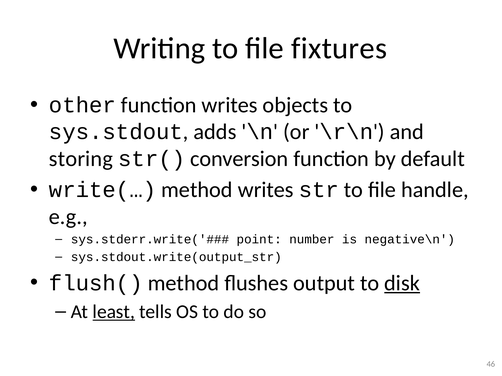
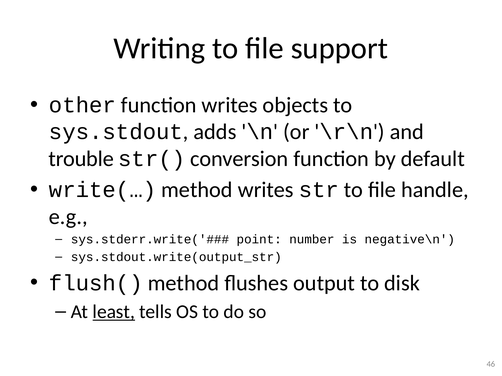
fixtures: fixtures -> support (339, 49)
storing: storing -> trouble (81, 159)
disk underline: present -> none (402, 283)
